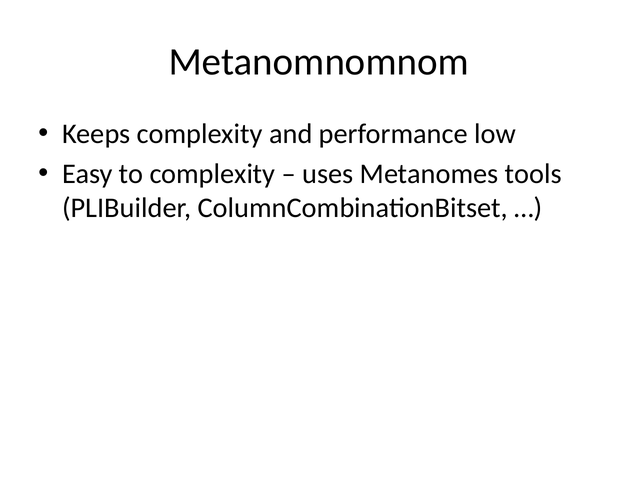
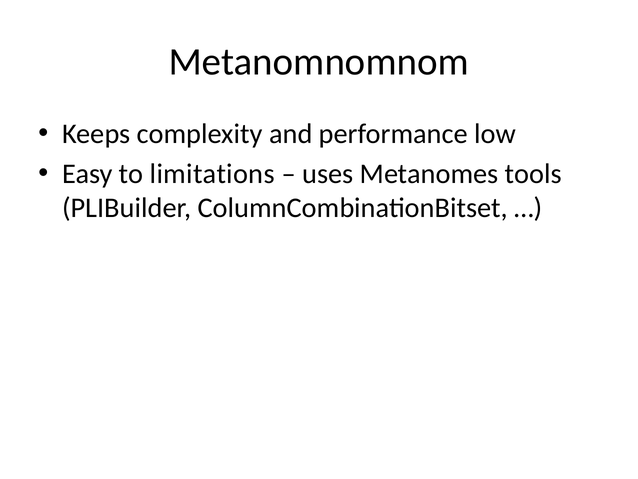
to complexity: complexity -> limitations (212, 174)
